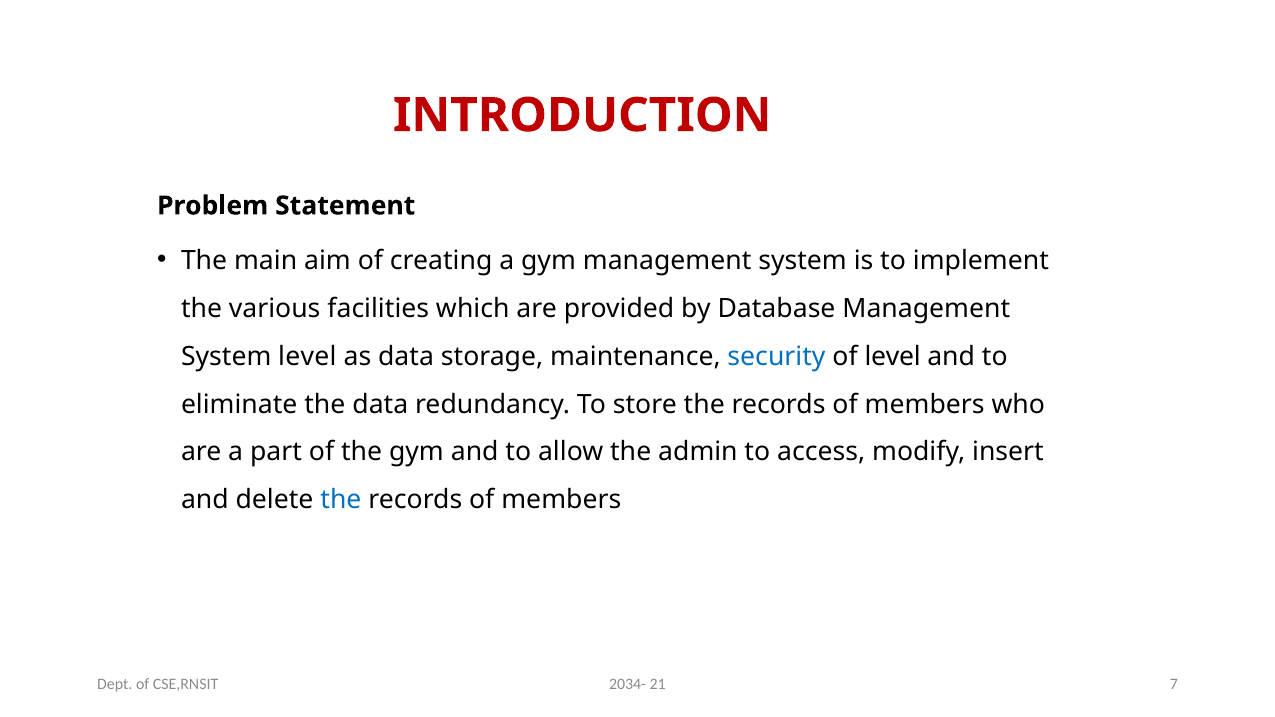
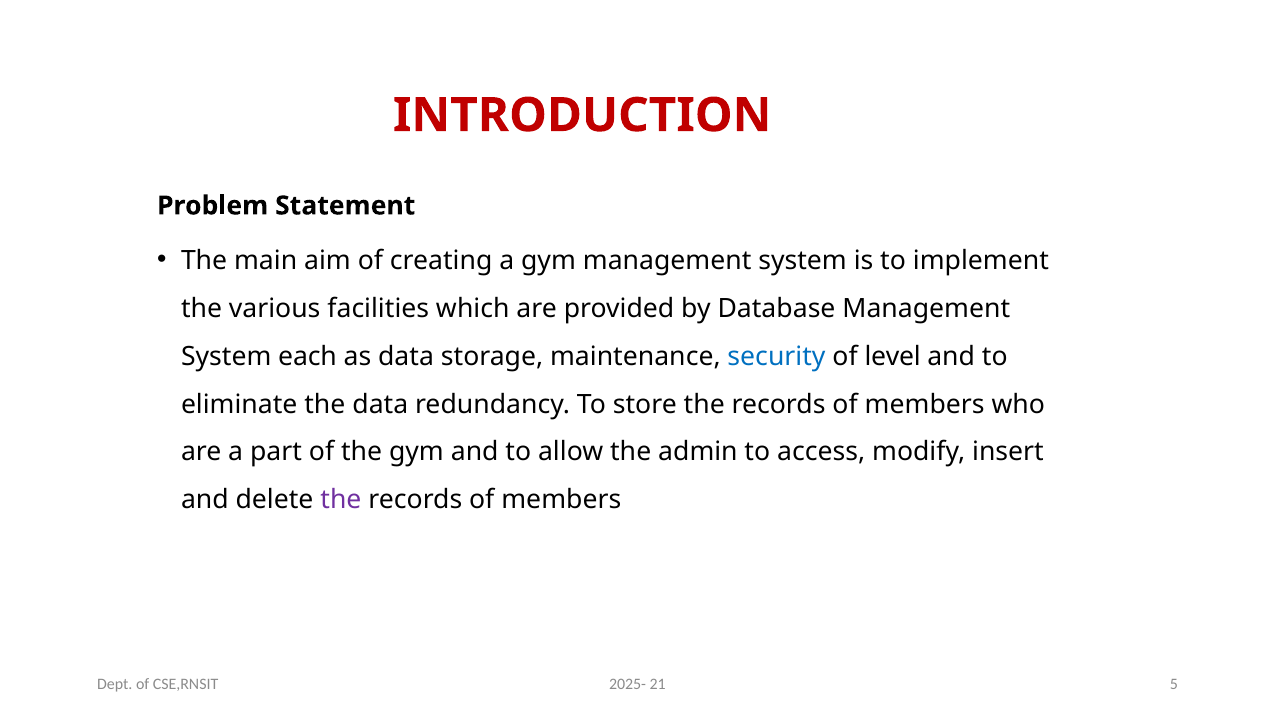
System level: level -> each (308, 356)
the colour: blue -> purple (341, 500)
2034-: 2034- -> 2025- (628, 685)
7: 7 -> 5 (1174, 685)
